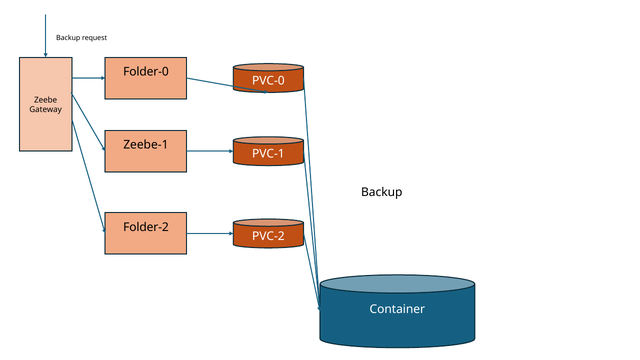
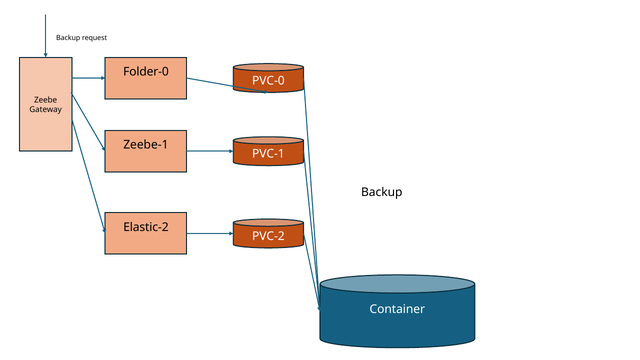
Folder-2: Folder-2 -> Elastic-2 (146, 227)
